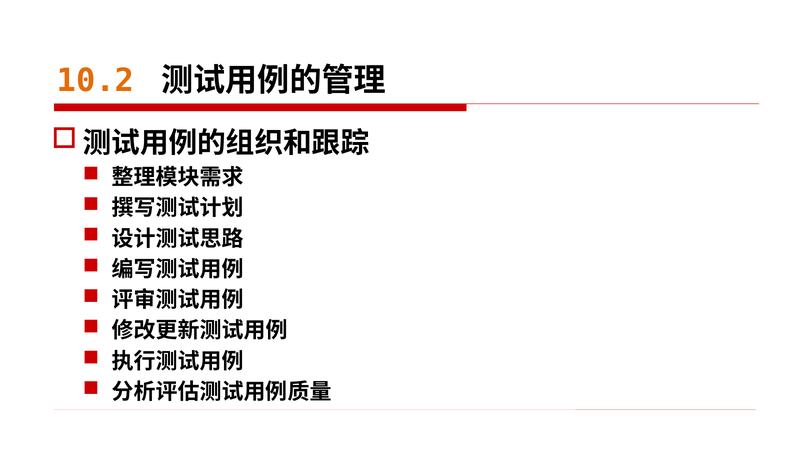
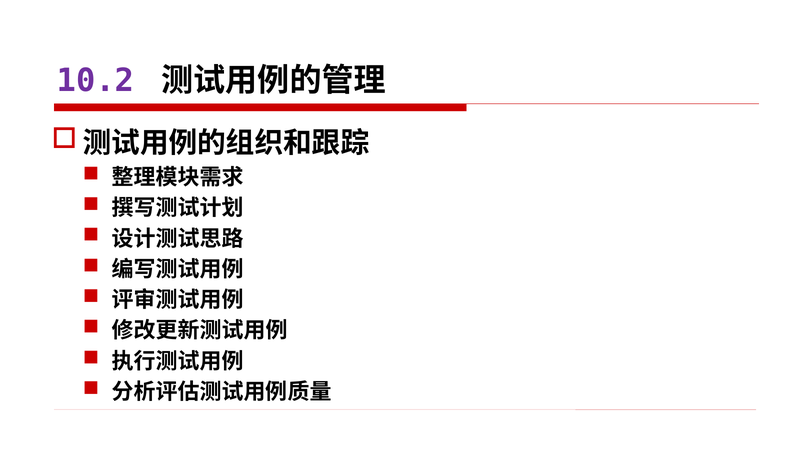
10.2 colour: orange -> purple (96, 81)
